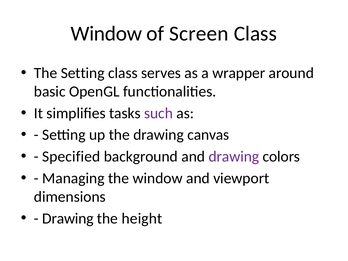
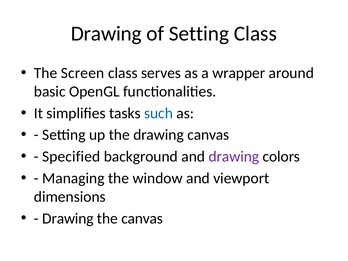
Window: Window -> Drawing (106, 34)
of Screen: Screen -> Setting (199, 34)
The Setting: Setting -> Screen (83, 73)
such colour: purple -> blue (158, 113)
the height: height -> canvas (142, 218)
